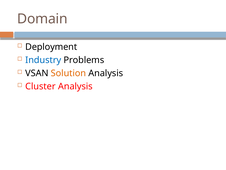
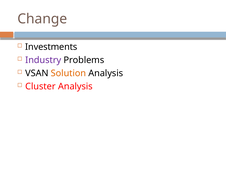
Domain: Domain -> Change (42, 19)
Deployment: Deployment -> Investments (51, 47)
Industry colour: blue -> purple (43, 60)
